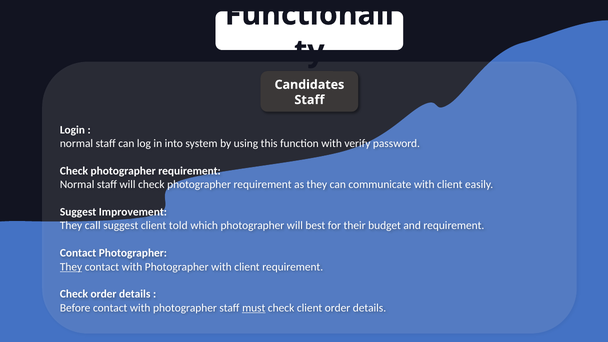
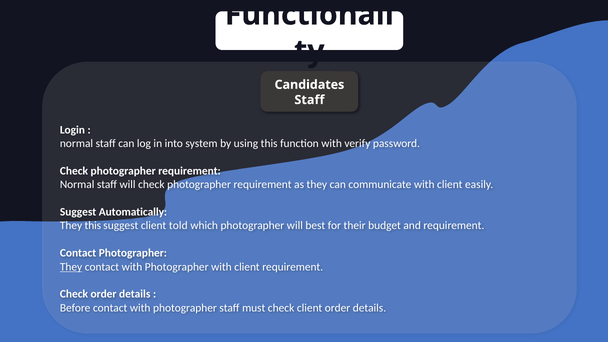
Improvement: Improvement -> Automatically (133, 212)
They call: call -> this (93, 226)
must underline: present -> none (254, 308)
